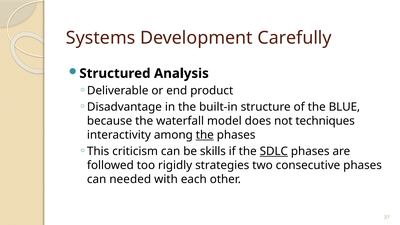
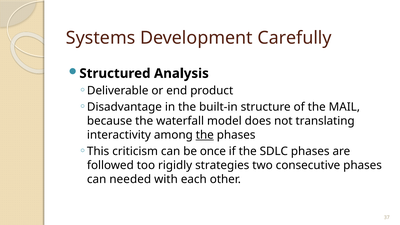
BLUE: BLUE -> MAIL (344, 107)
techniques: techniques -> translating (325, 121)
skills: skills -> once (213, 151)
SDLC underline: present -> none (274, 151)
